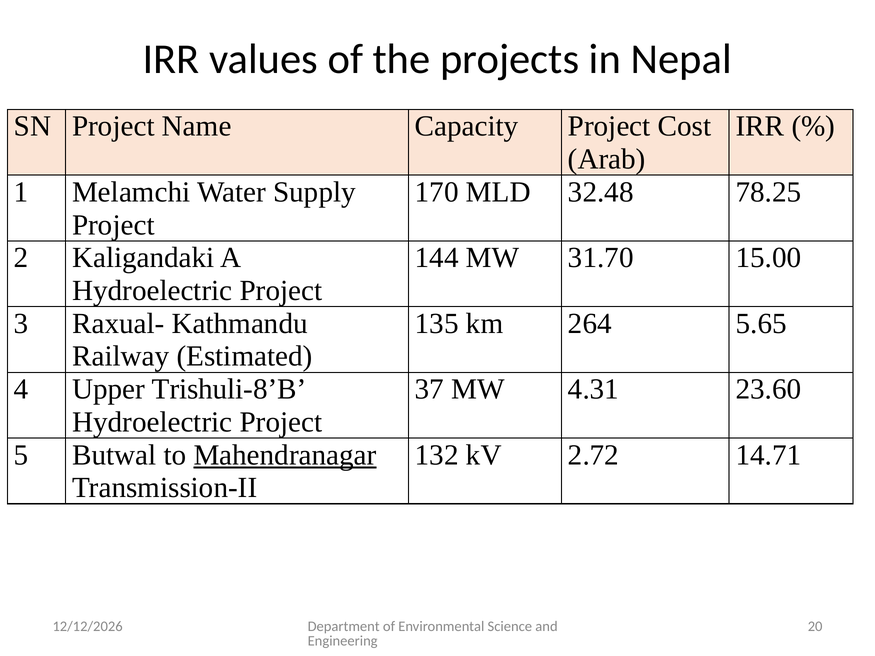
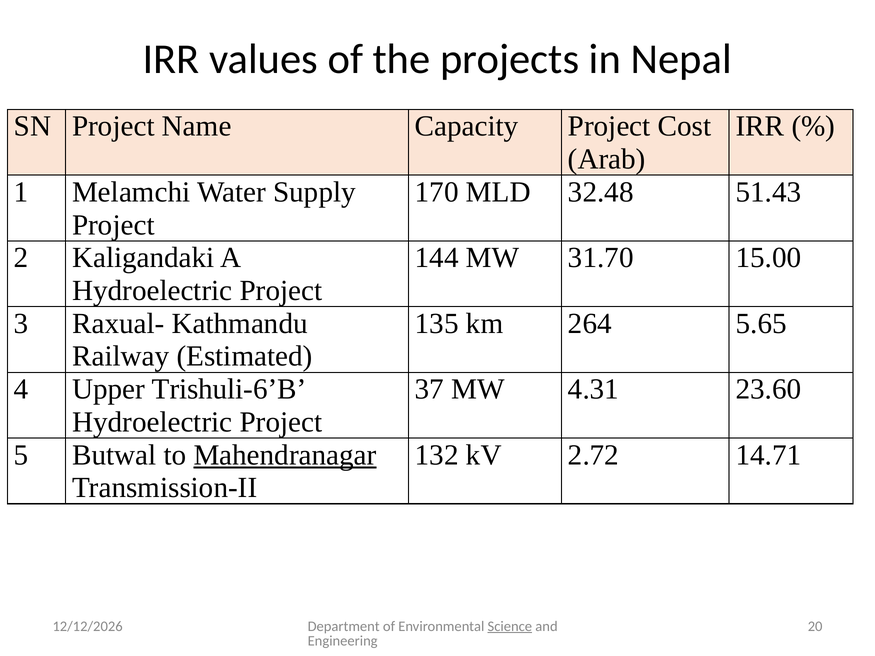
78.25: 78.25 -> 51.43 (769, 192)
Trishuli-8’B: Trishuli-8’B -> Trishuli-6’B (229, 389)
Science underline: none -> present (510, 627)
